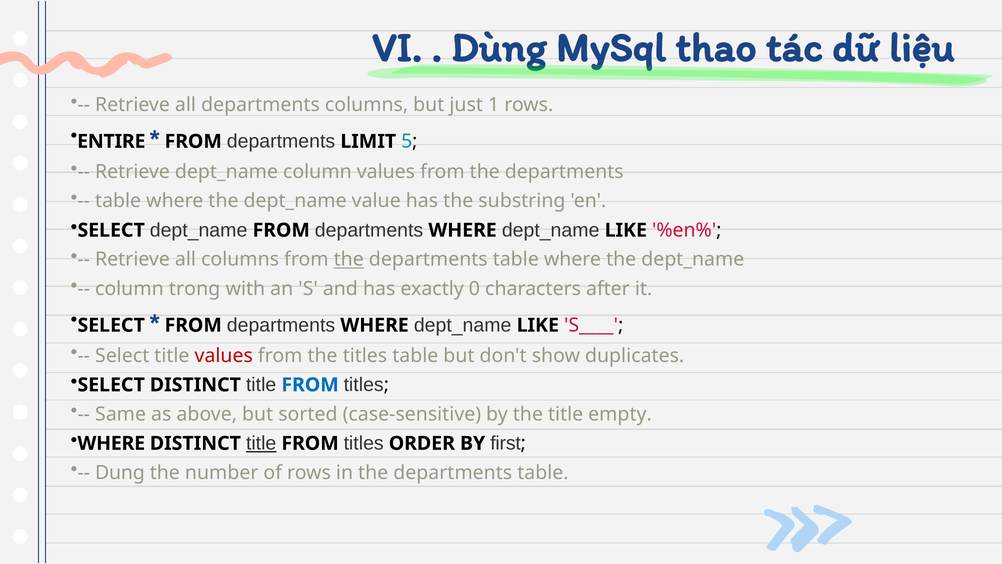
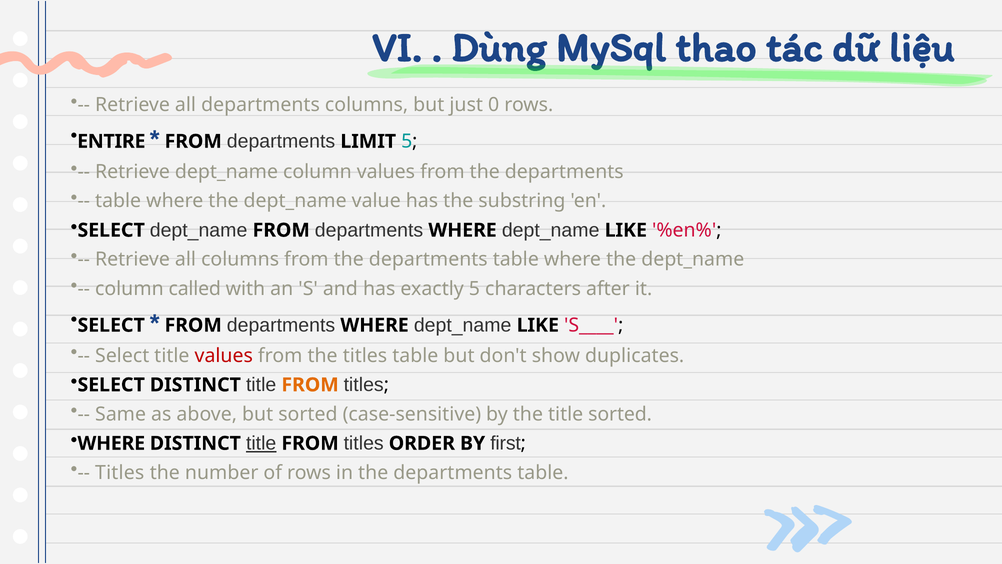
1: 1 -> 0 (494, 105)
the underline: present -> none (349, 259)
trong: trong -> called (195, 289)
exactly 0: 0 -> 5 (474, 289)
FROM colour: blue -> orange (310, 385)
title empty: empty -> sorted (620, 414)
Dung: Dung -> Titles (120, 472)
